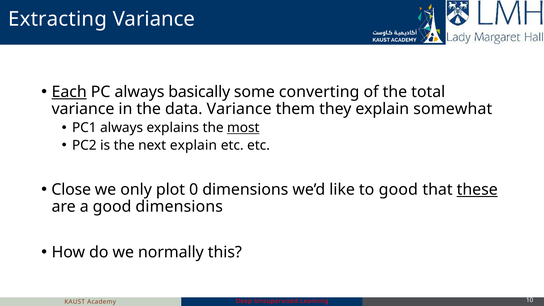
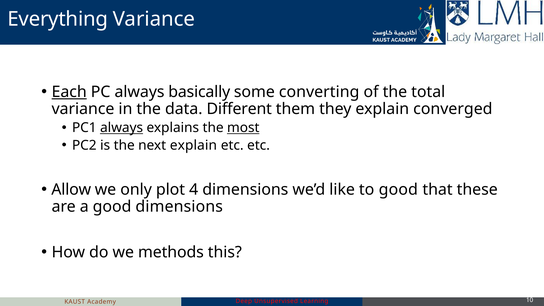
Extracting: Extracting -> Everything (58, 19)
data Variance: Variance -> Different (239, 109)
somewhat: somewhat -> converged (453, 109)
always underline: none -> present (122, 128)
Close: Close -> Allow (71, 190)
0: 0 -> 4 (194, 190)
these underline: present -> none (477, 190)
normally: normally -> methods (171, 252)
